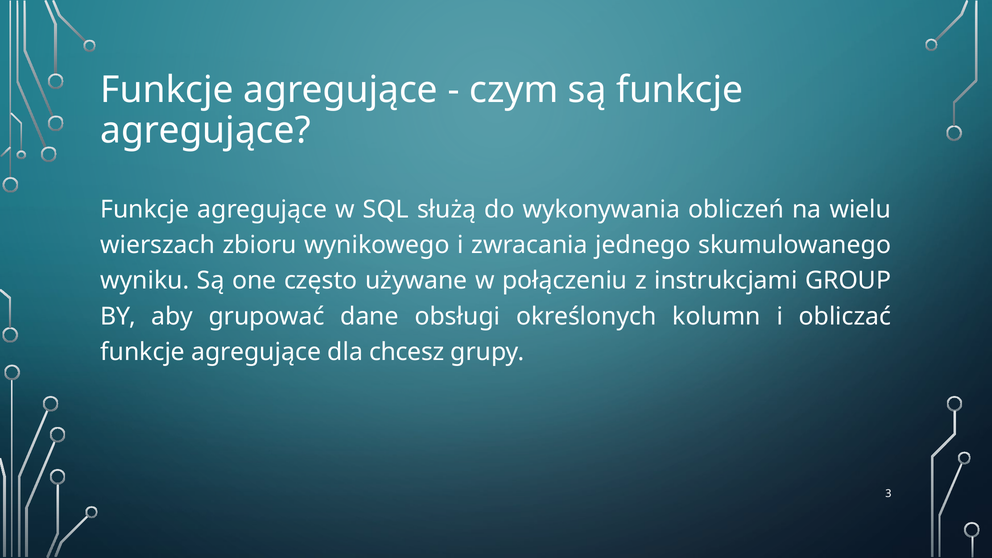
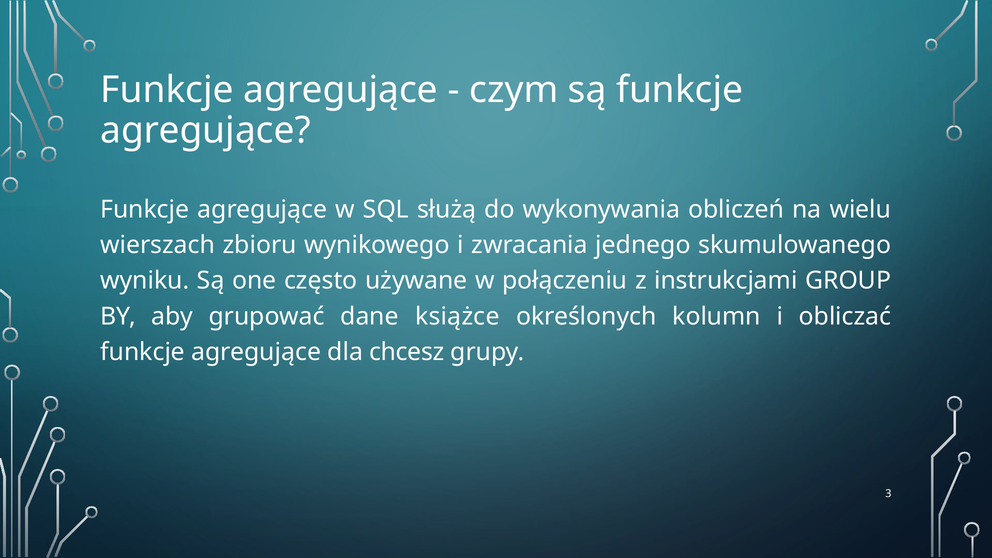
obsługi: obsługi -> książce (457, 316)
